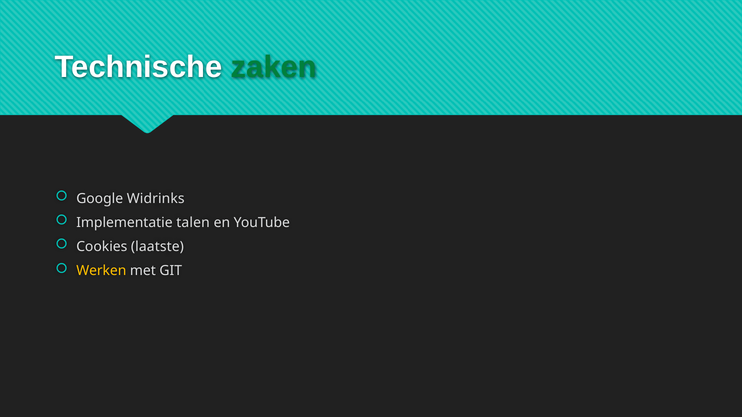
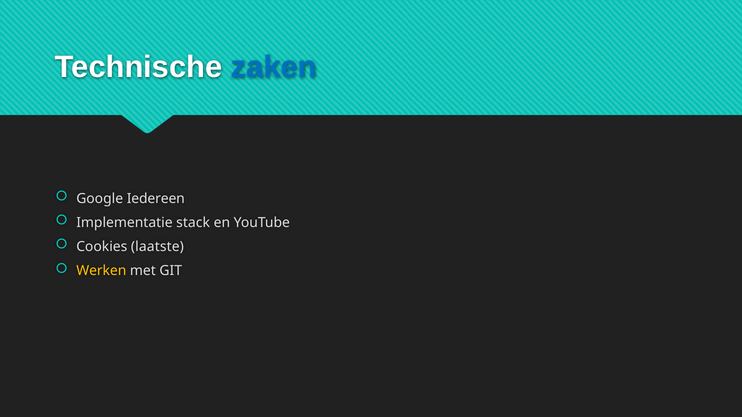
zaken colour: green -> blue (274, 67)
Widrinks: Widrinks -> Iedereen (156, 199)
talen: talen -> stack (193, 223)
